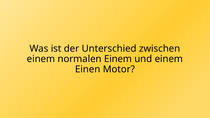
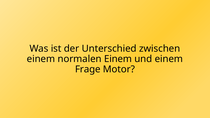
Einen: Einen -> Frage (88, 69)
